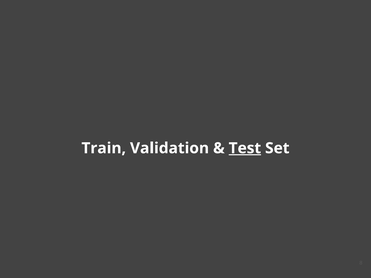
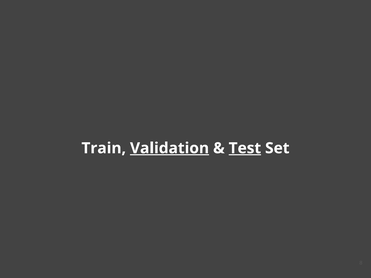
Validation underline: none -> present (170, 148)
